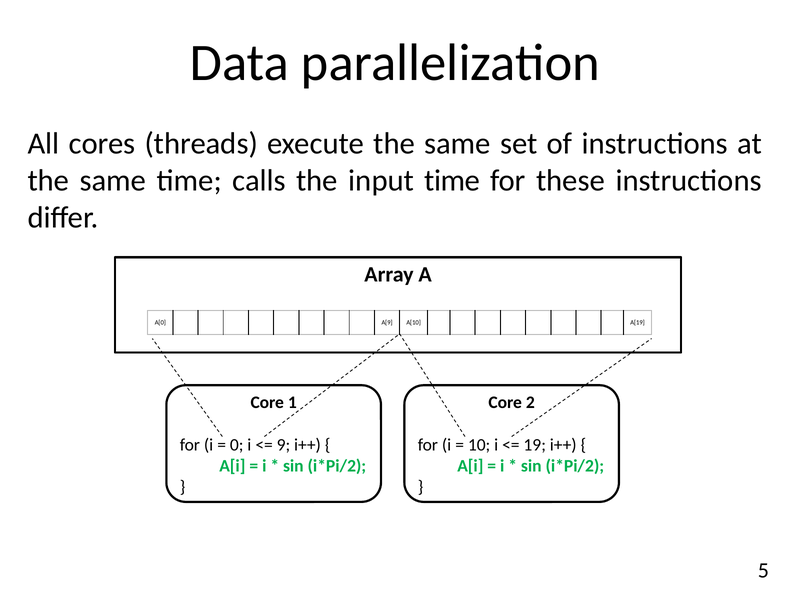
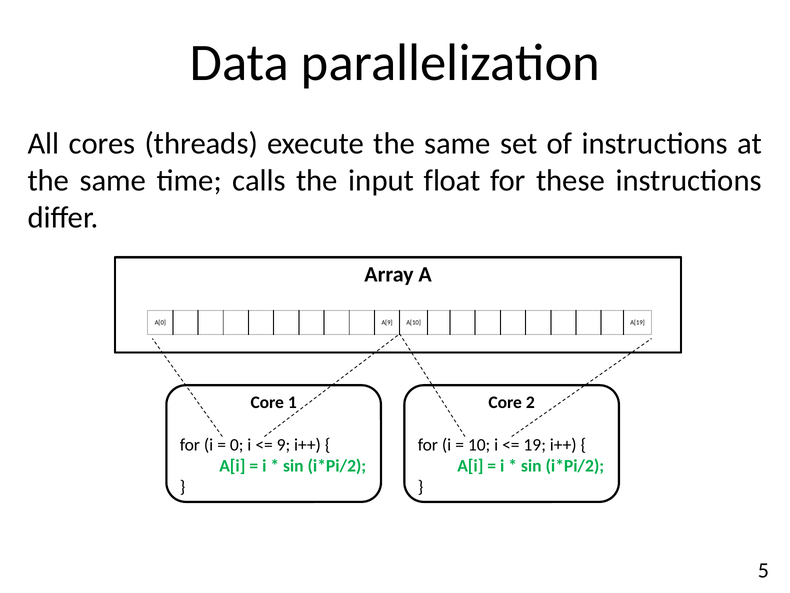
input time: time -> float (452, 180)
